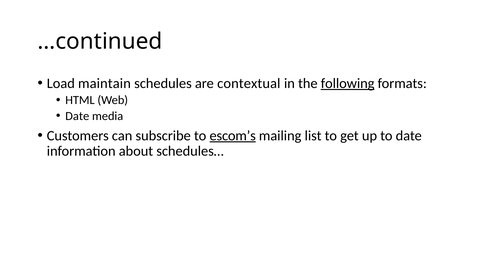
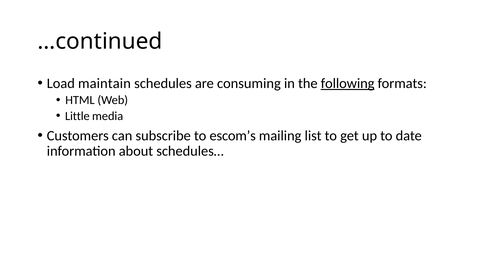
contextual: contextual -> consuming (249, 83)
Date: Date -> Little (77, 116)
escom’s underline: present -> none (233, 136)
